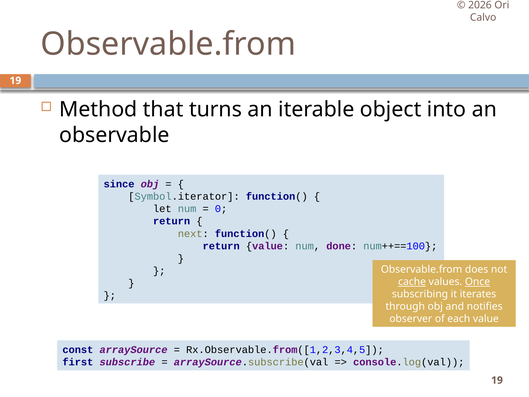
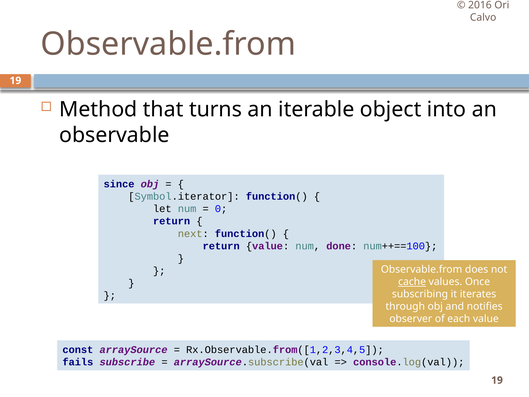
2026: 2026 -> 2016 (480, 5)
Once underline: present -> none (477, 282)
first: first -> fails (78, 362)
